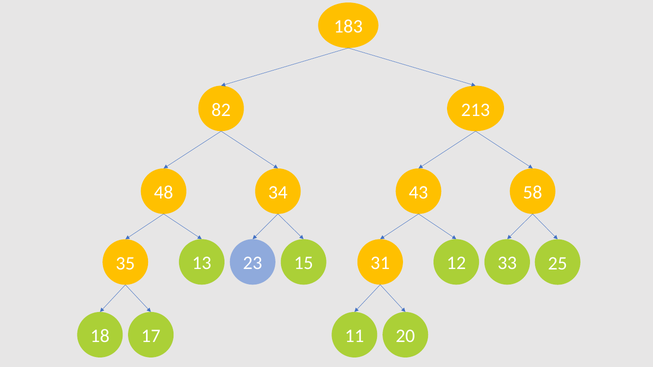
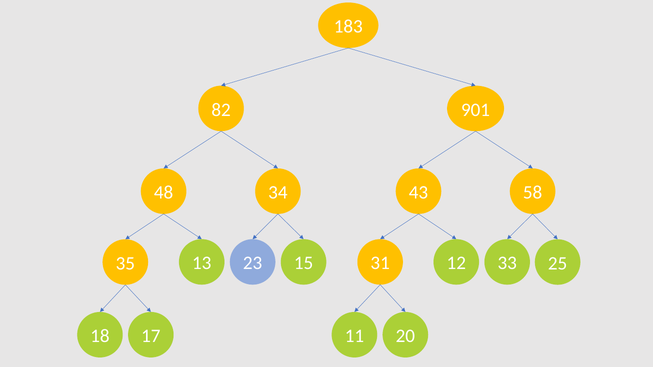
213: 213 -> 901 (476, 110)
